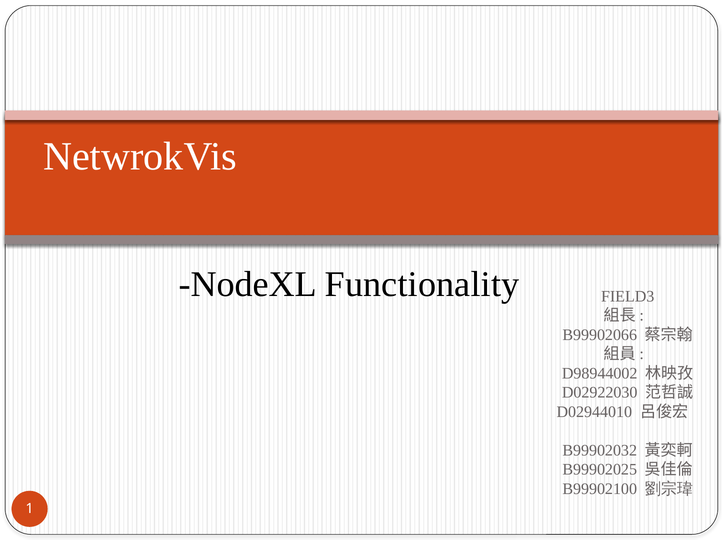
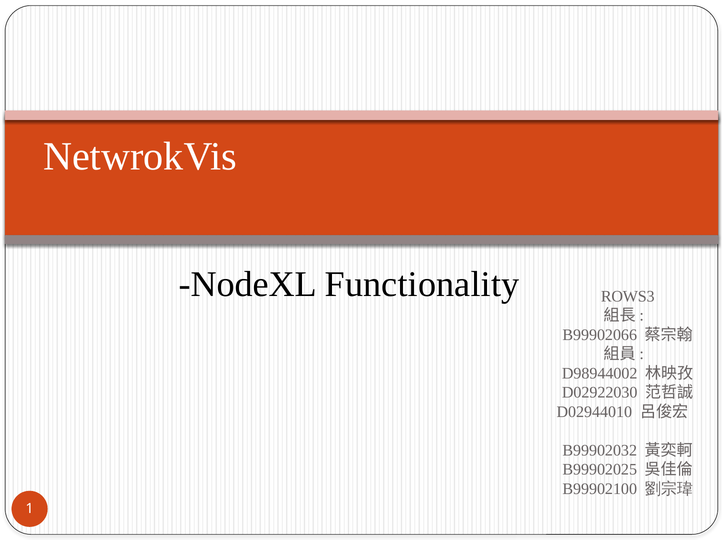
FIELD3: FIELD3 -> ROWS3 (628, 296)
